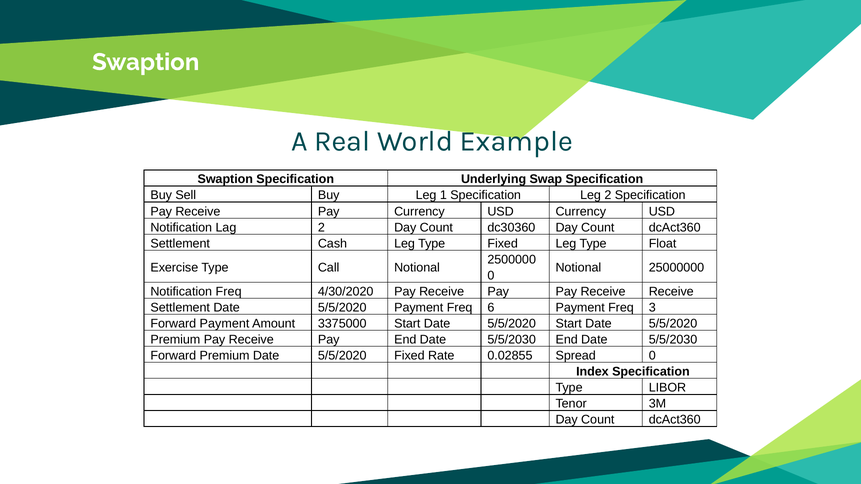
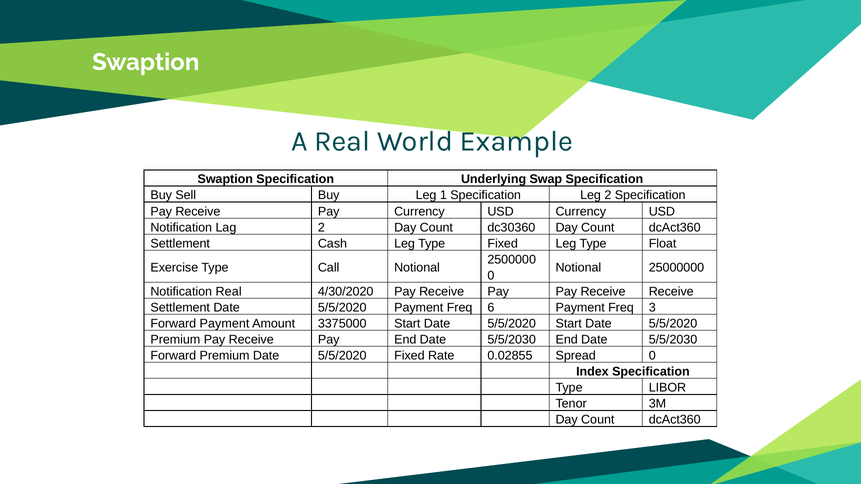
Notification Freq: Freq -> Real (229, 292)
